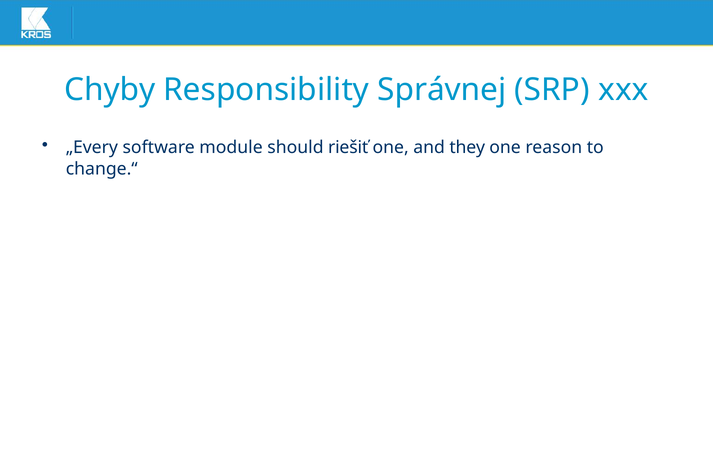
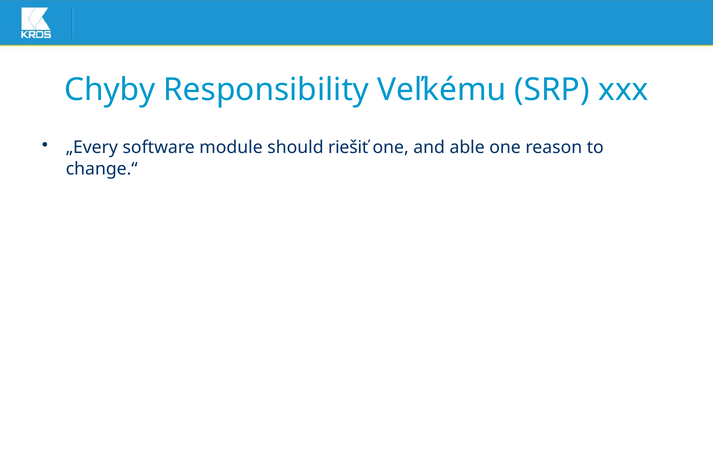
Správnej: Správnej -> Veľkému (442, 90)
they: they -> able (467, 148)
